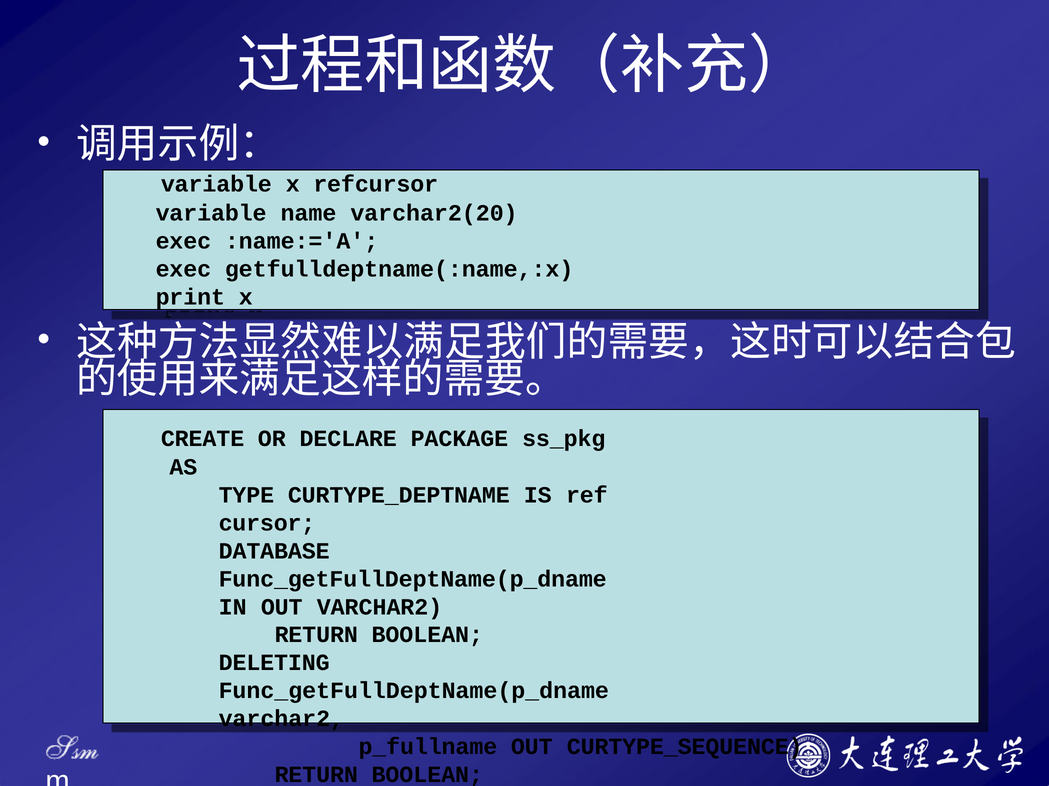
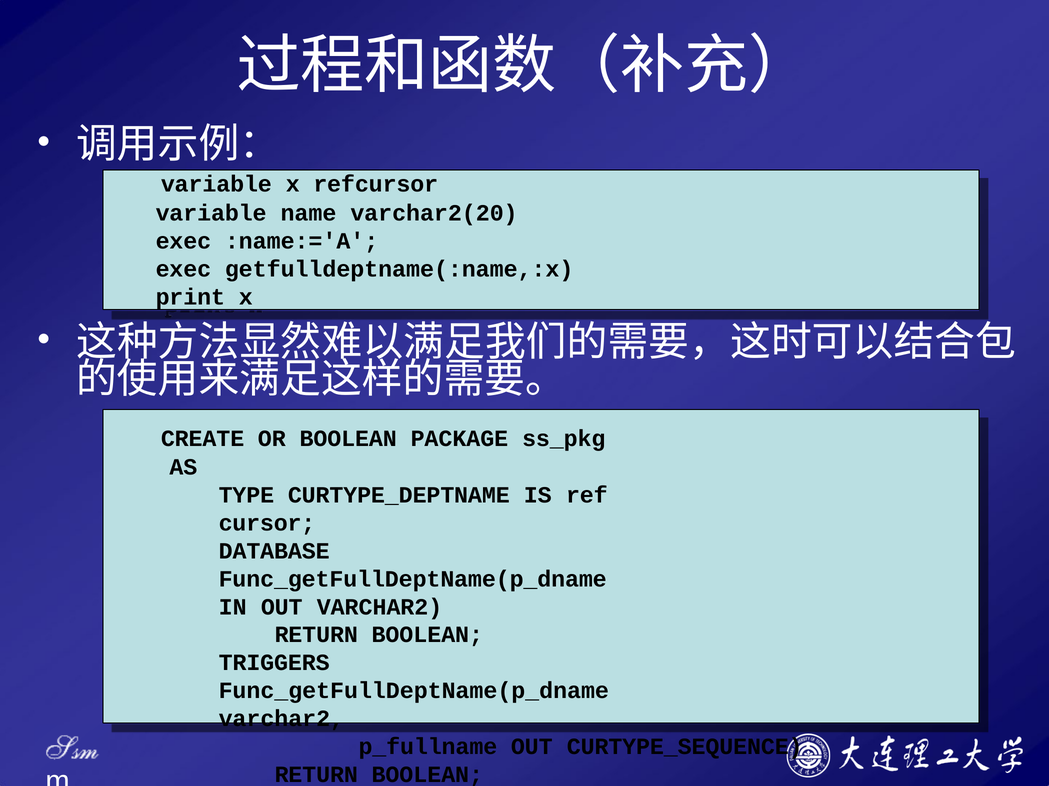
OR DECLARE: DECLARE -> BOOLEAN (348, 439)
DELETING: DELETING -> TRIGGERS (274, 663)
